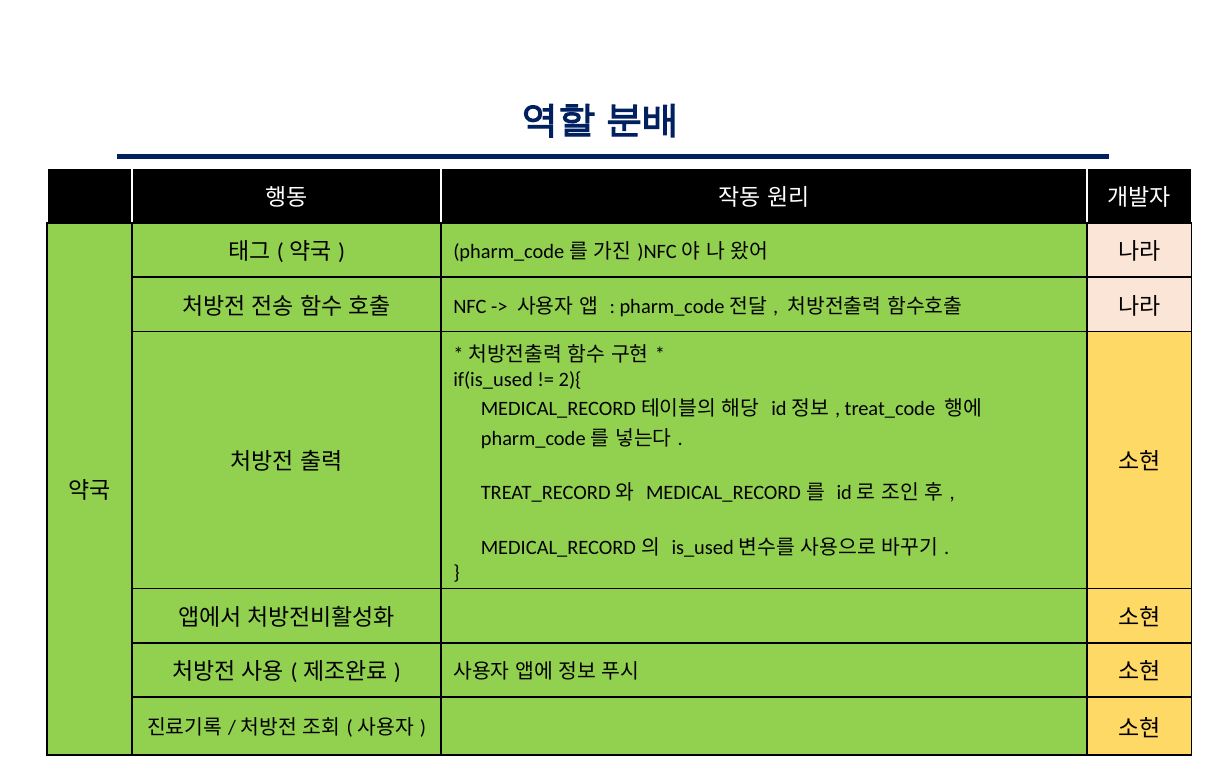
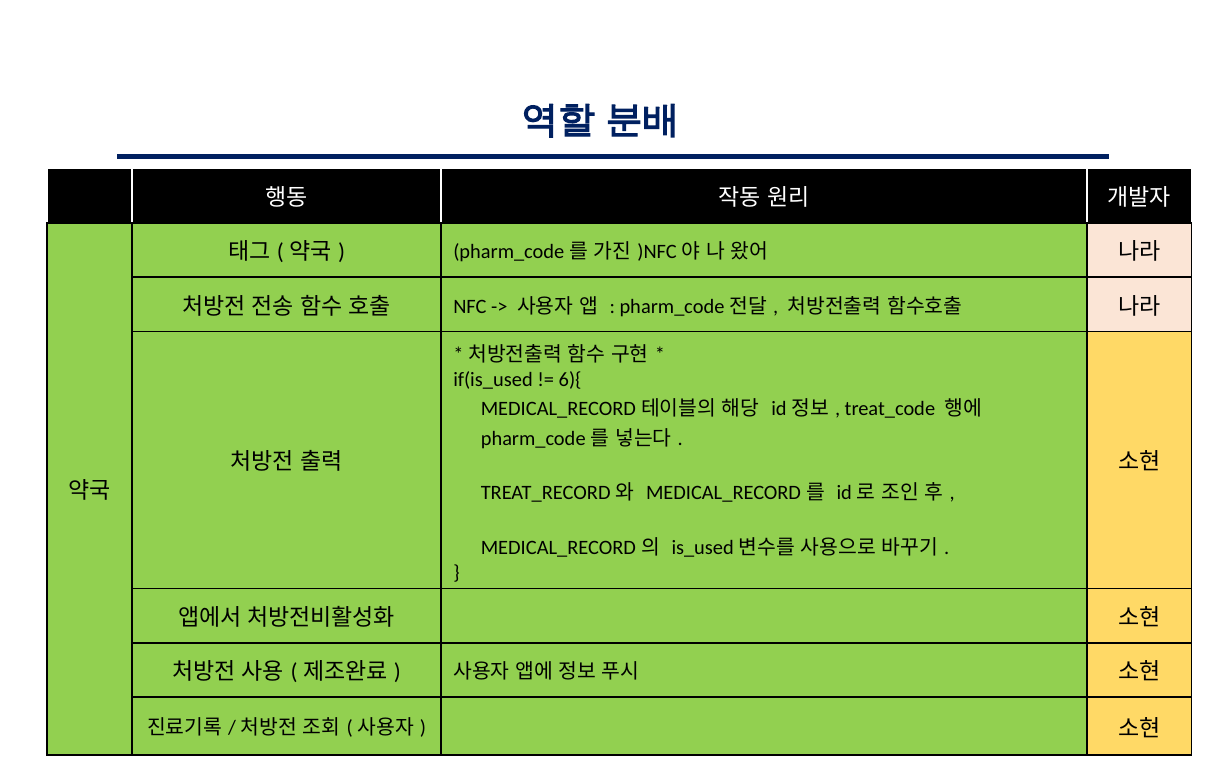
2){: 2){ -> 6){ (570, 380)
